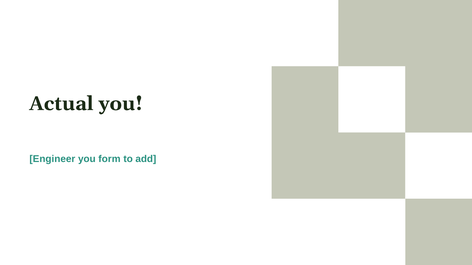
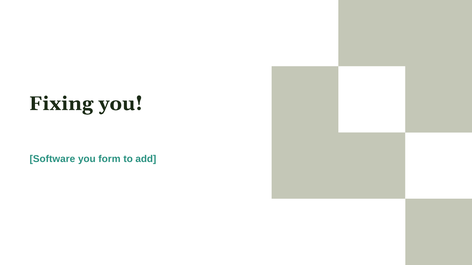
Actual: Actual -> Fixing (61, 104)
Engineer: Engineer -> Software (52, 159)
